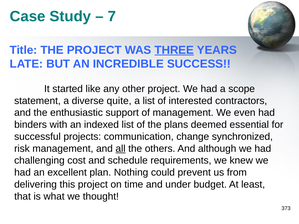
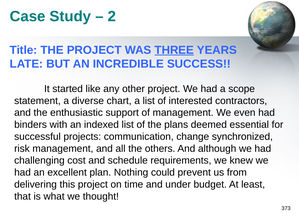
7: 7 -> 2 (112, 16)
quite: quite -> chart (119, 101)
all underline: present -> none (121, 149)
